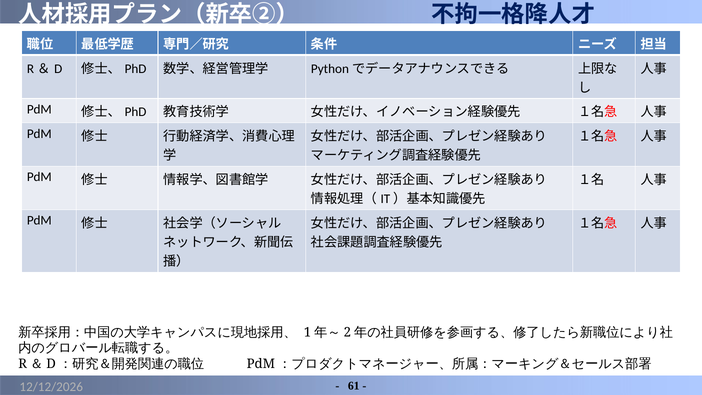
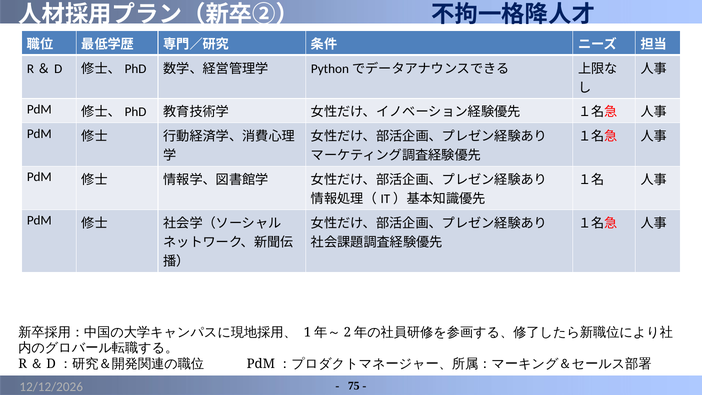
61: 61 -> 75 (354, 386)
